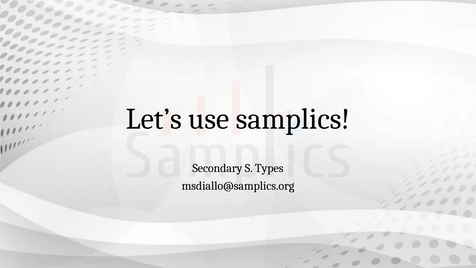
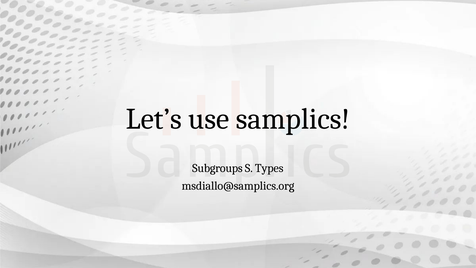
Secondary: Secondary -> Subgroups (217, 168)
